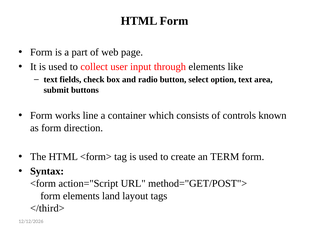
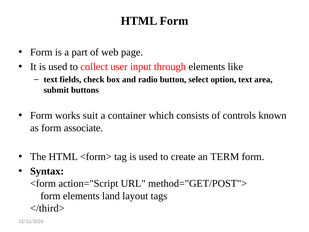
line: line -> suit (90, 115)
direction: direction -> associate (83, 128)
